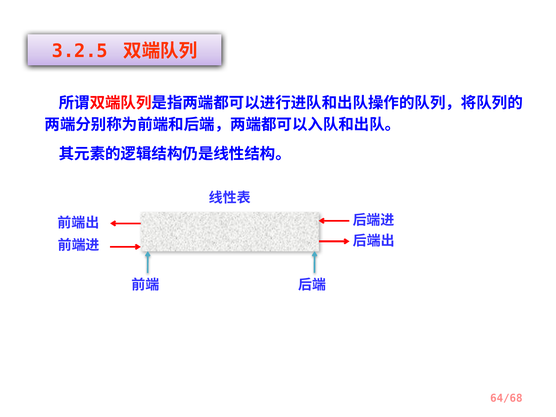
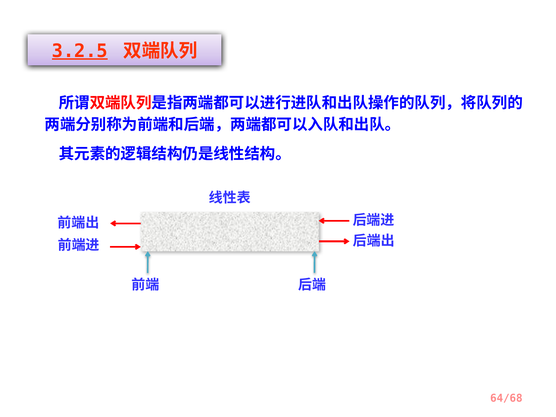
3.2.5 underline: none -> present (80, 51)
